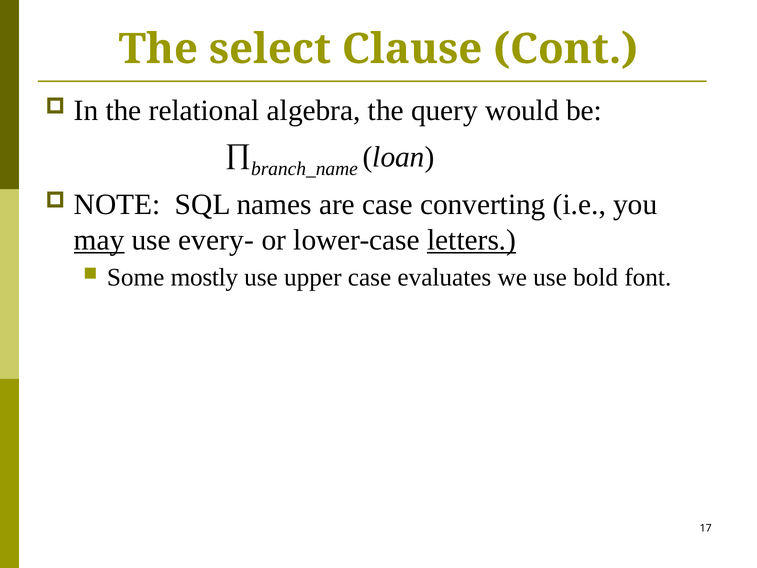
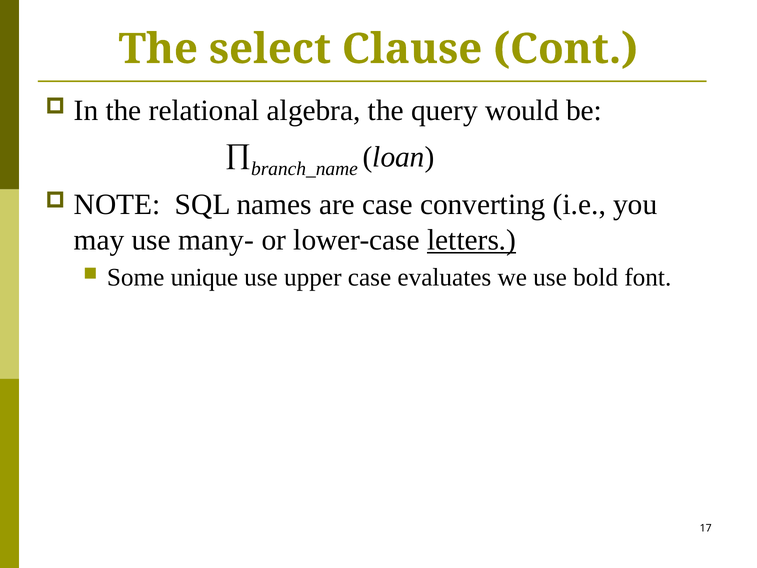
may underline: present -> none (99, 240)
every-: every- -> many- (216, 240)
mostly: mostly -> unique (204, 278)
